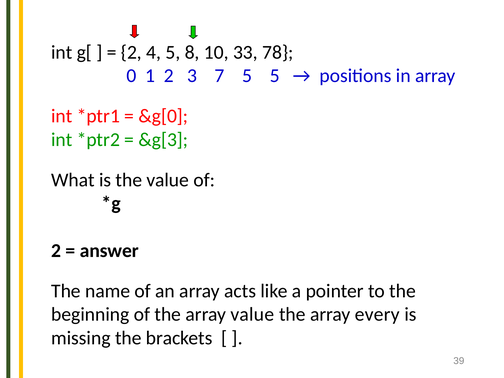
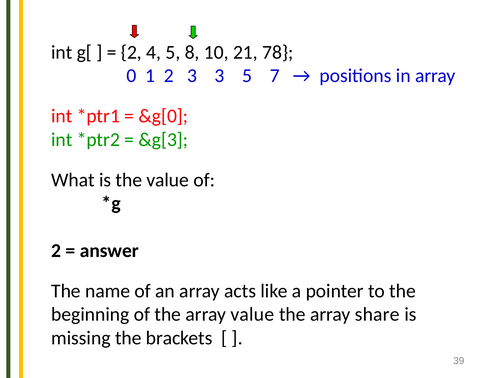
33: 33 -> 21 (245, 52)
3 7: 7 -> 3 (220, 76)
5 5: 5 -> 7 (275, 76)
every: every -> share (377, 314)
